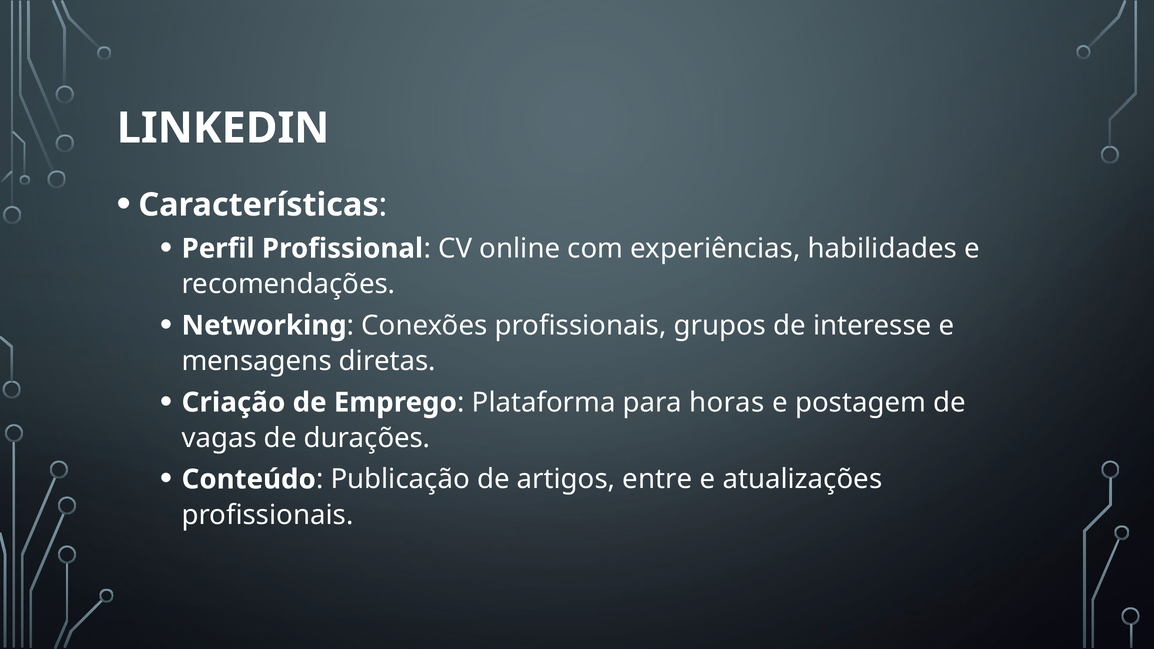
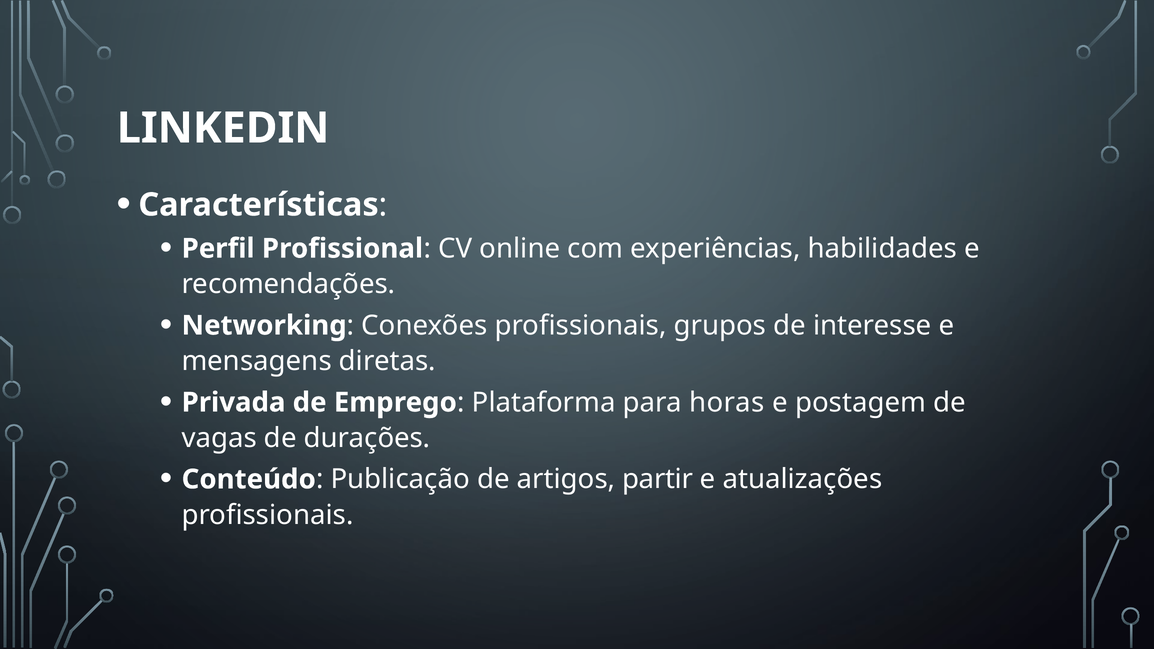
Criação: Criação -> Privada (234, 402)
entre: entre -> partir (658, 479)
